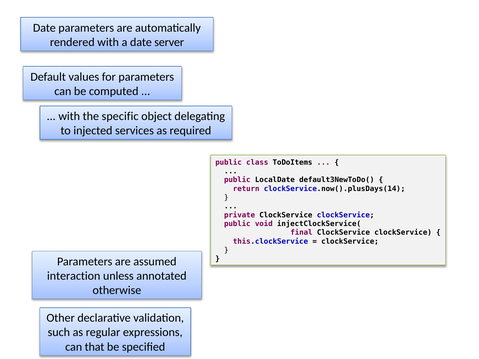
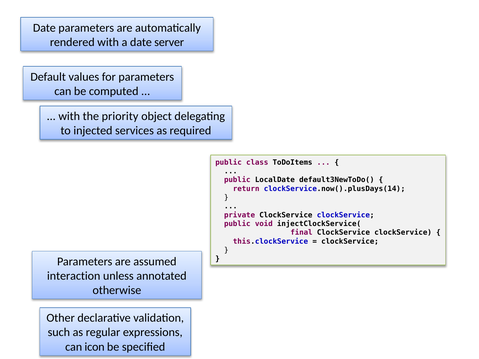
specific: specific -> priority (120, 116)
that: that -> icon (95, 347)
